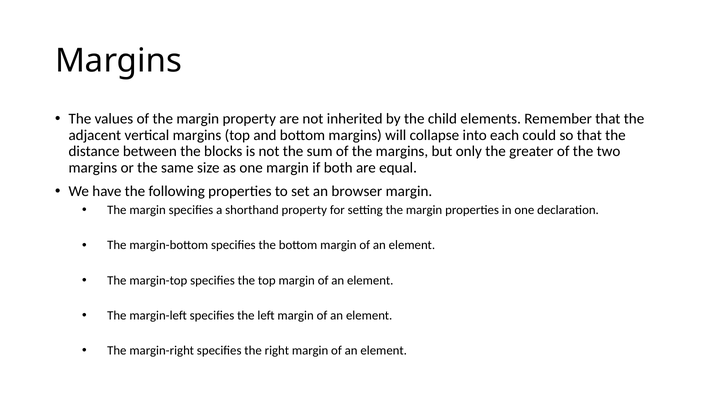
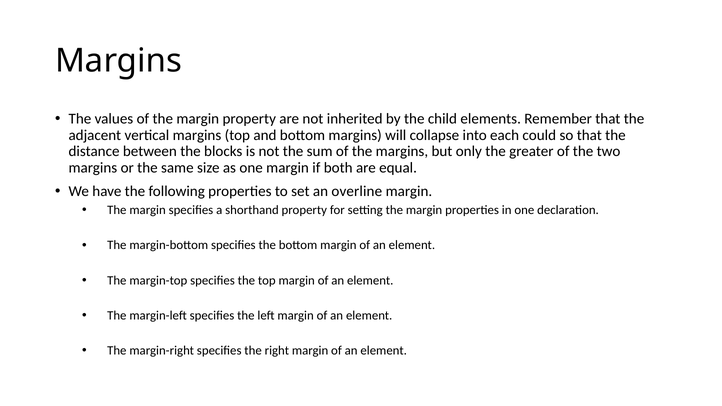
browser: browser -> overline (357, 191)
